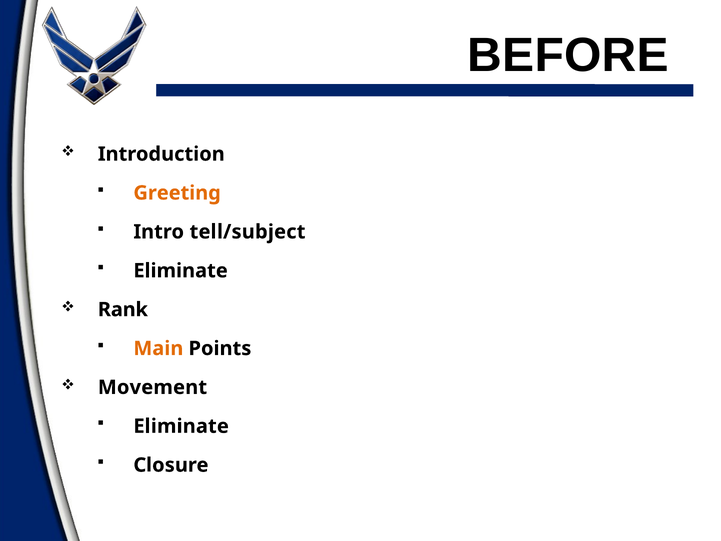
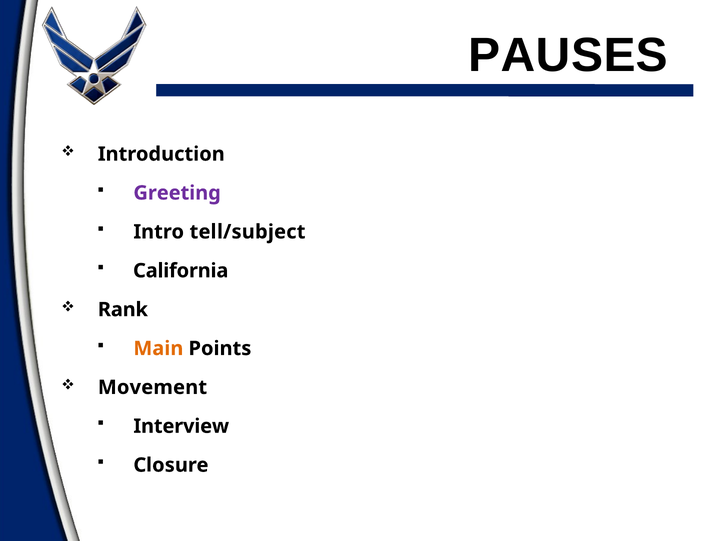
BEFORE: BEFORE -> PAUSES (568, 55)
Greeting colour: orange -> purple (177, 193)
Eliminate: Eliminate -> California (181, 271)
Eliminate: Eliminate -> Interview (181, 426)
